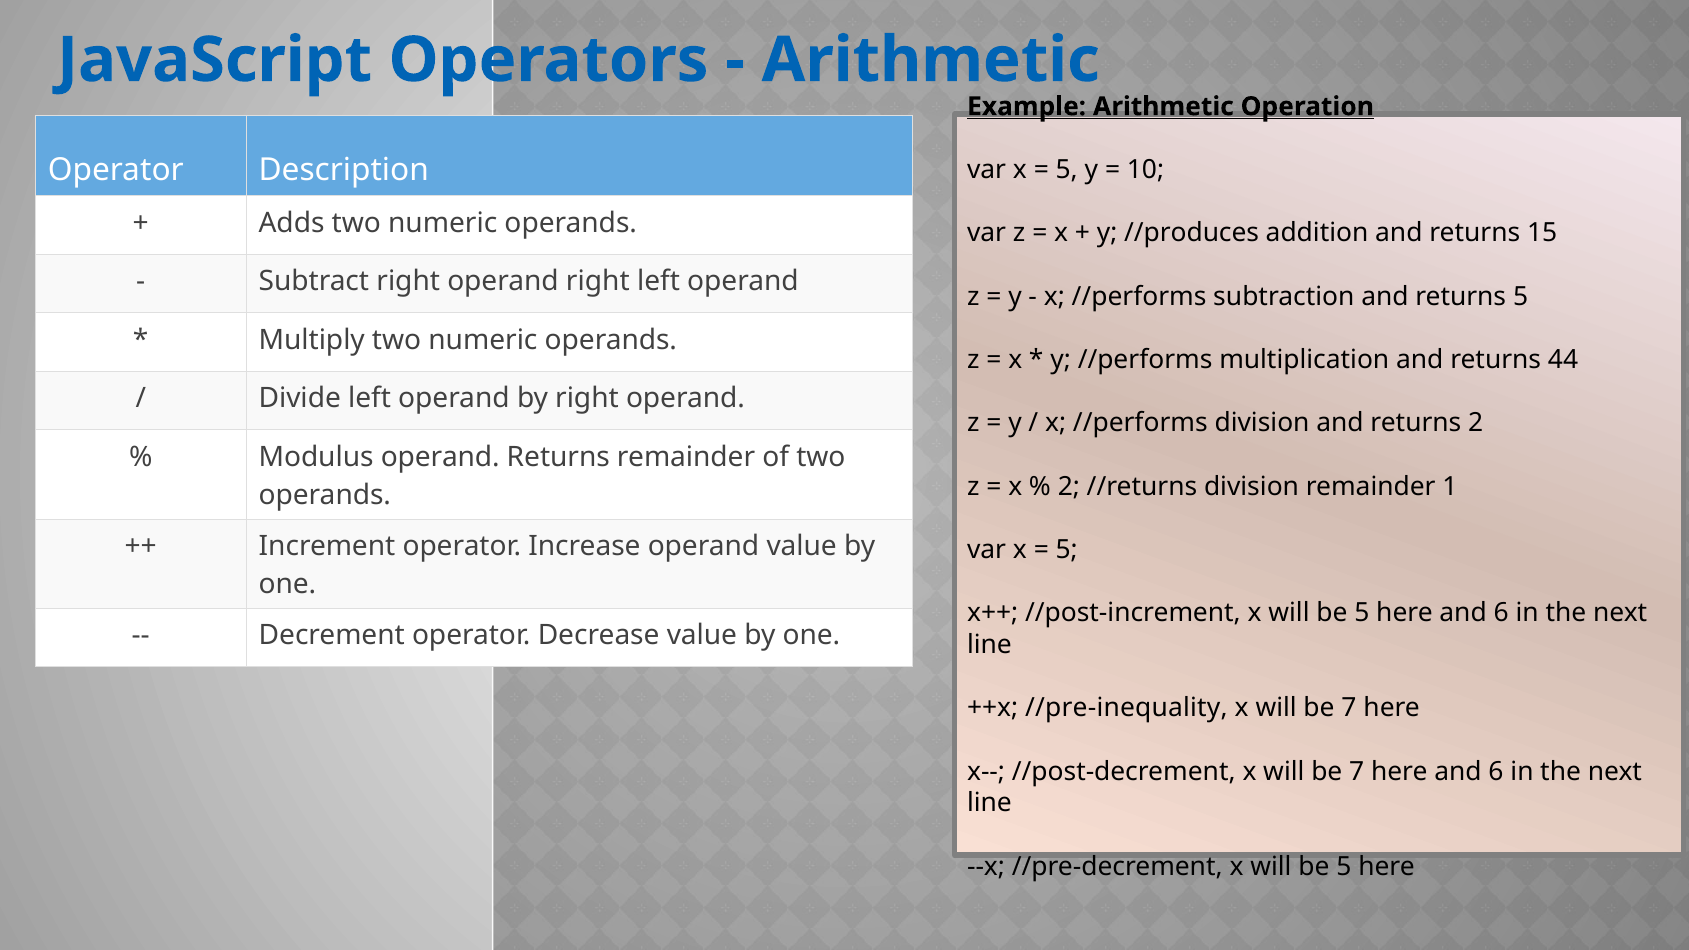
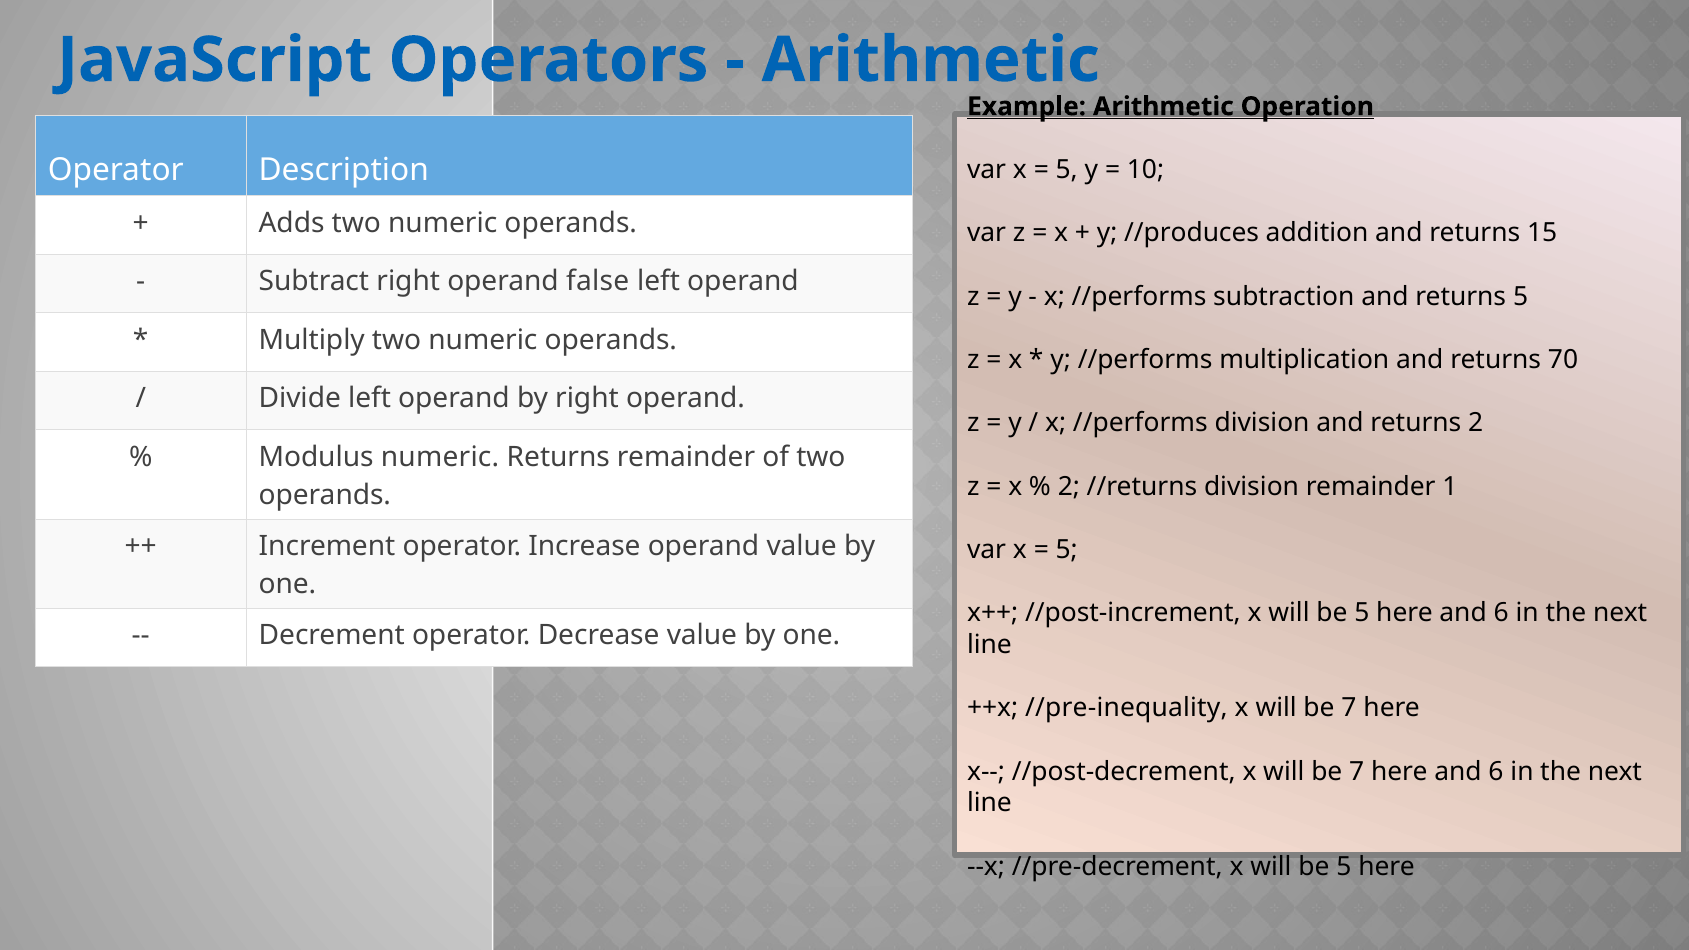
operand right: right -> false (598, 281)
44: 44 -> 70 (1563, 360)
Modulus operand: operand -> numeric (440, 457)
